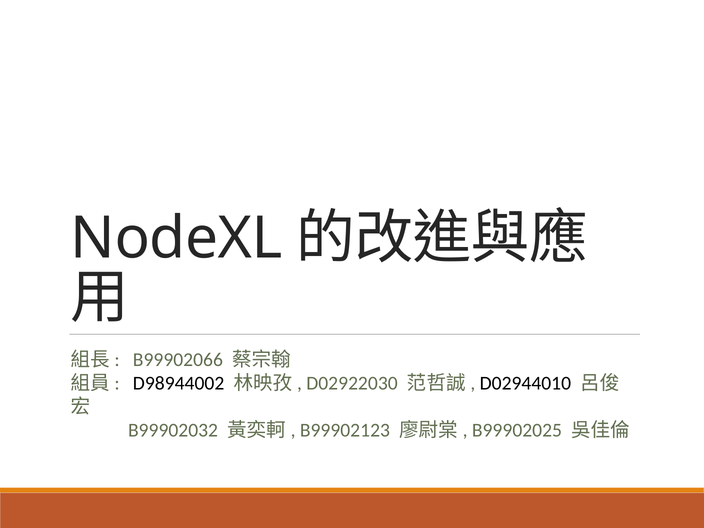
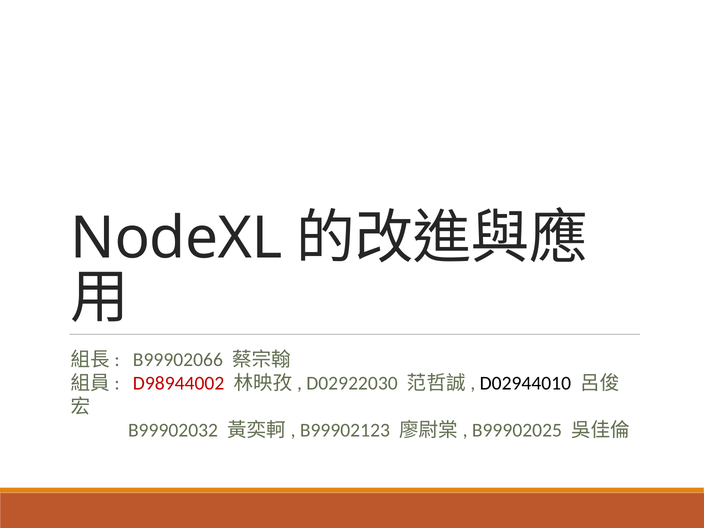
D98944002 colour: black -> red (179, 383)
